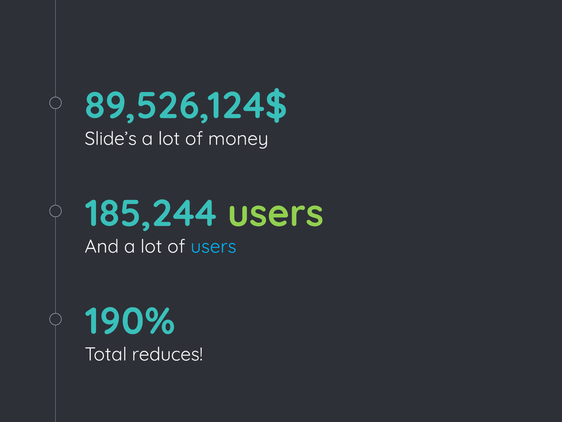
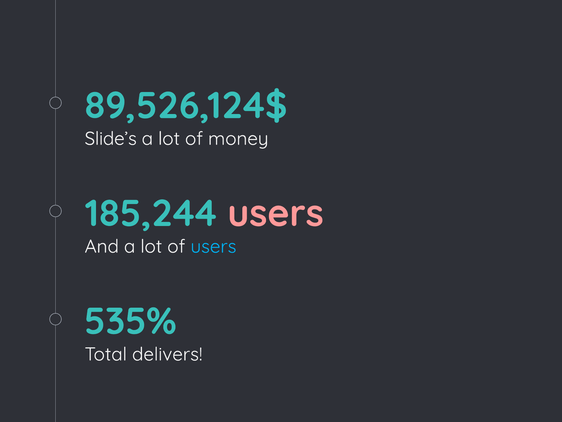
users colour: light green -> pink (276, 213)
190%: 190% -> 535% (130, 321)
reduces: reduces -> delivers (167, 354)
